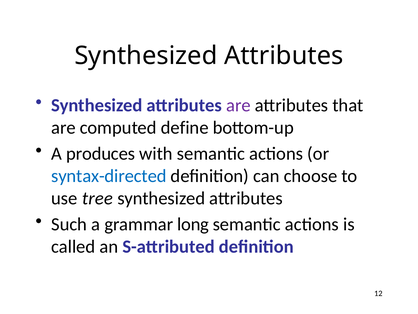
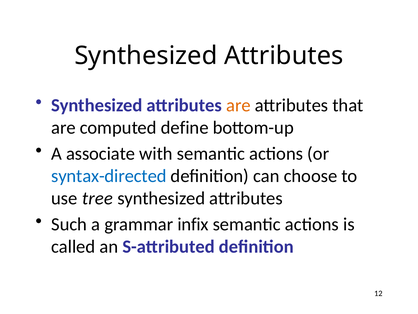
are colour: purple -> orange (238, 105)
produces: produces -> associate (101, 153)
long: long -> infix (193, 224)
